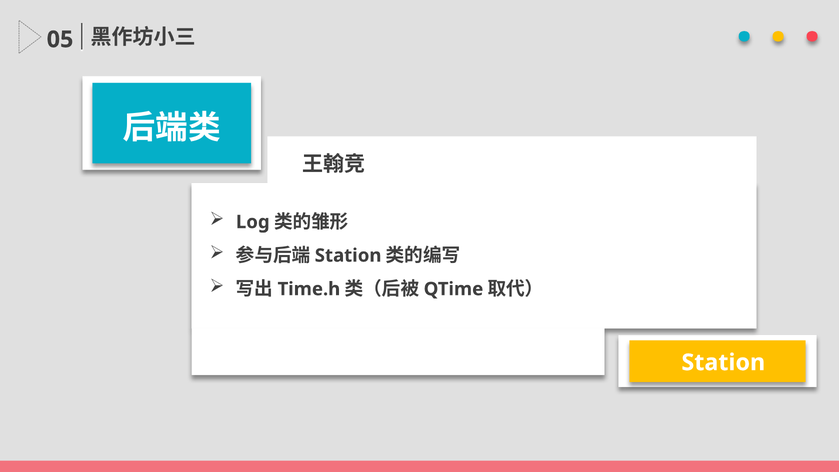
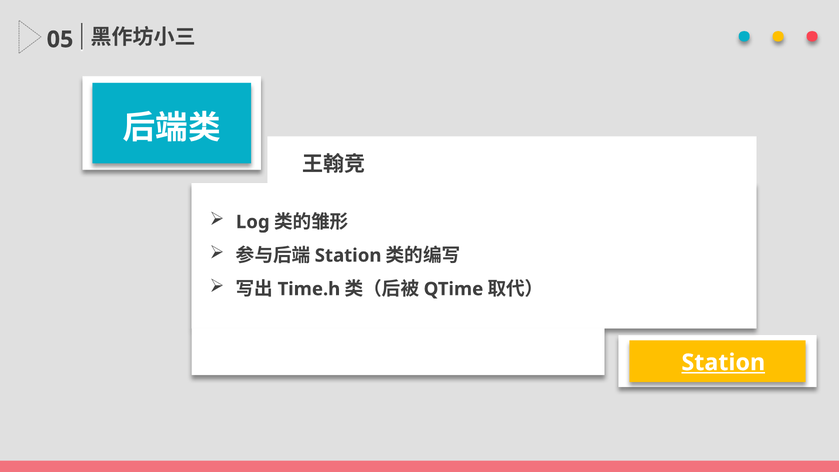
Station underline: none -> present (723, 362)
